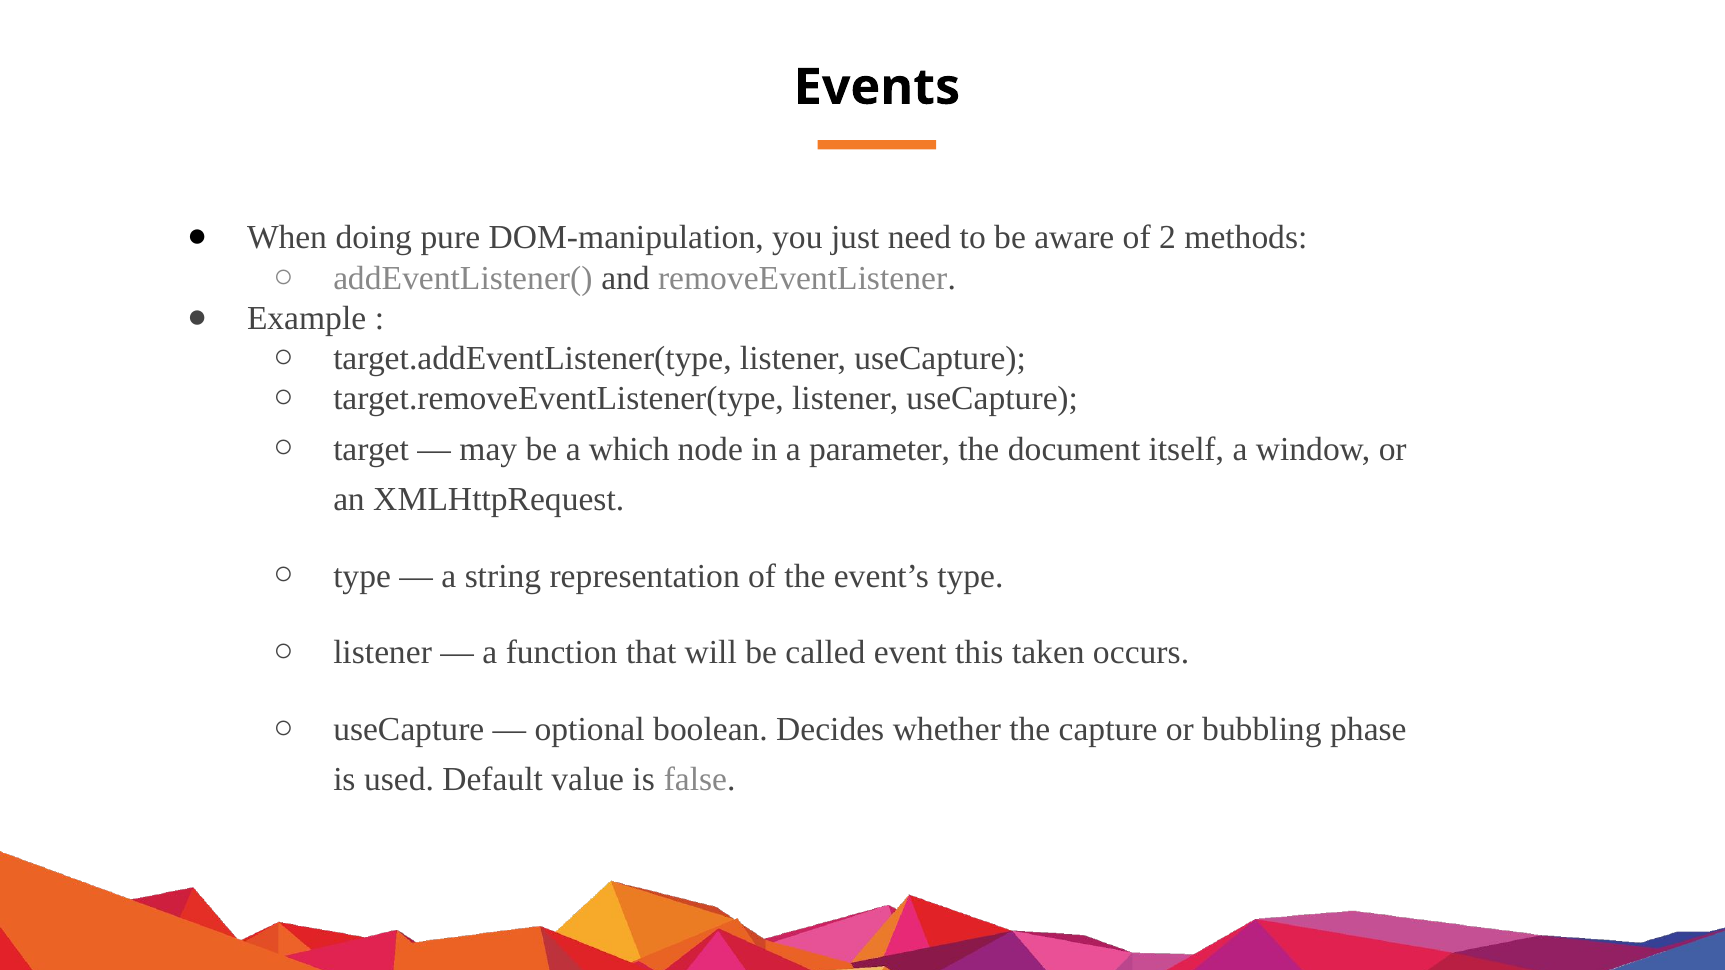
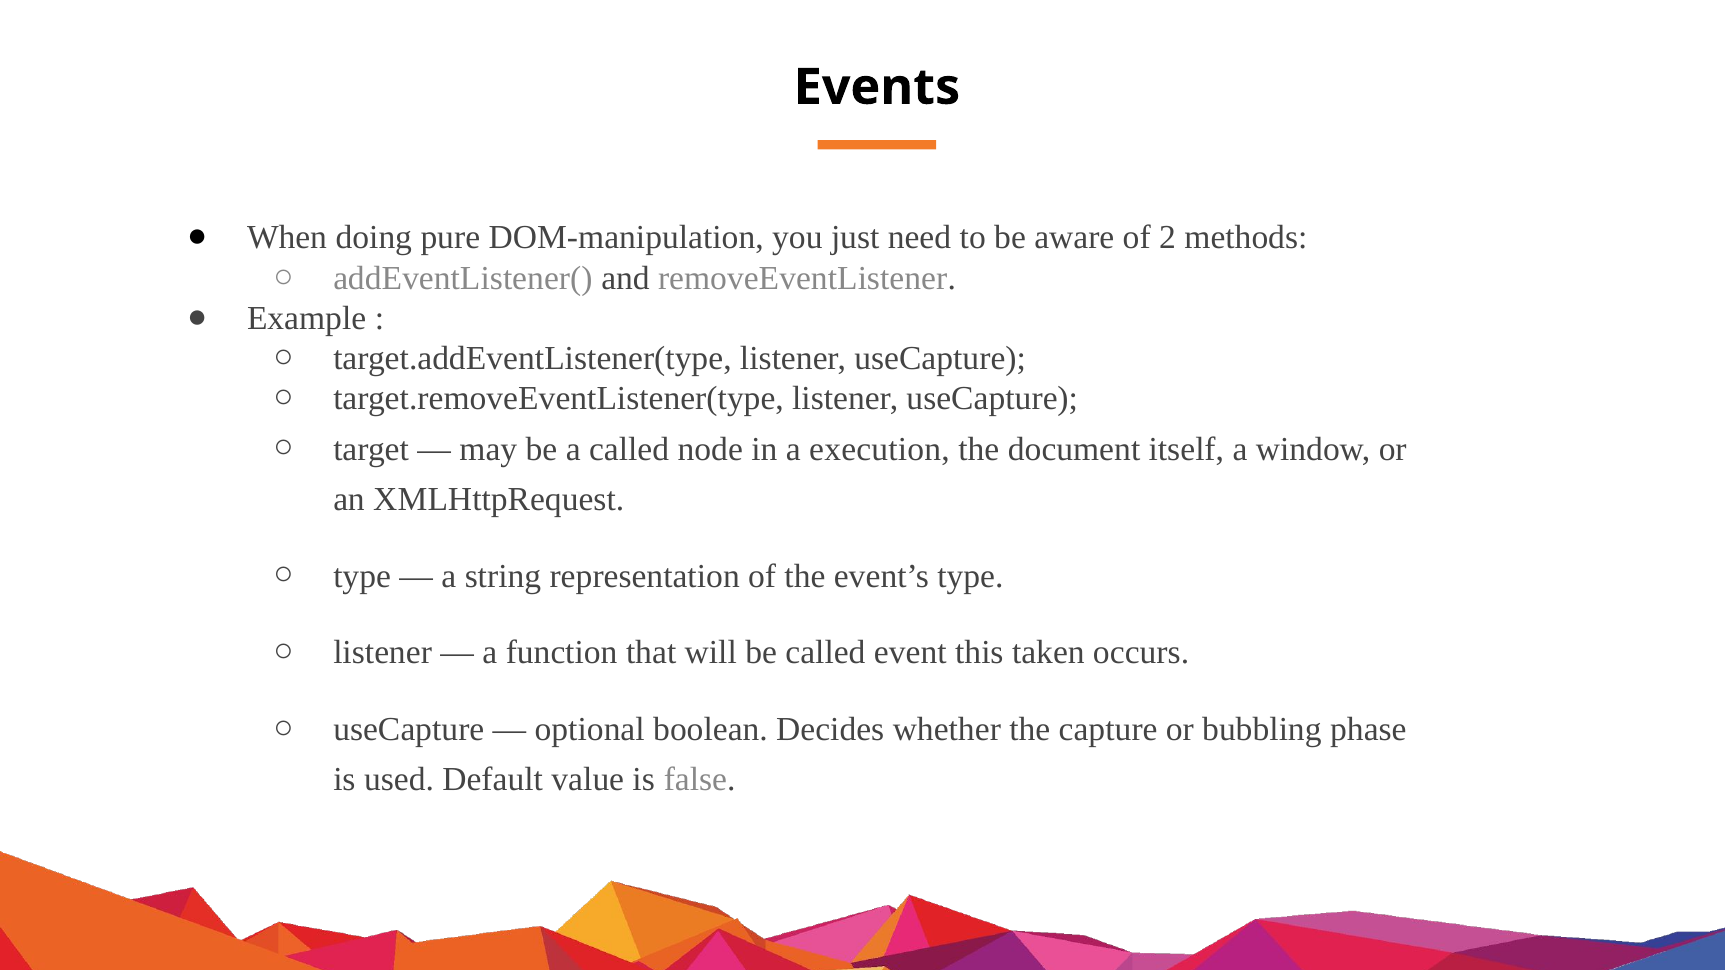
a which: which -> called (629, 449)
parameter: parameter -> execution (879, 449)
